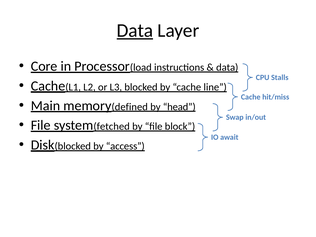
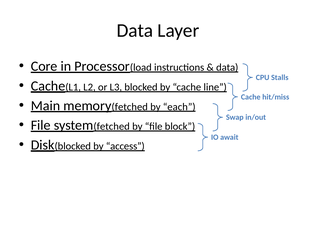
Data underline: present -> none (135, 31)
defined: defined -> fetched (130, 107)
head: head -> each (179, 107)
